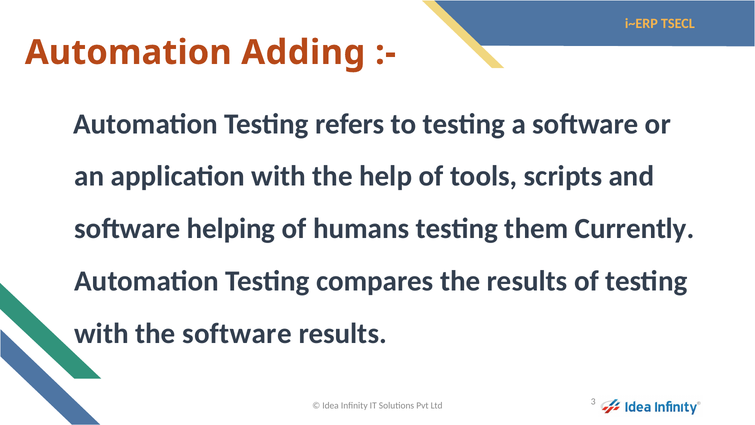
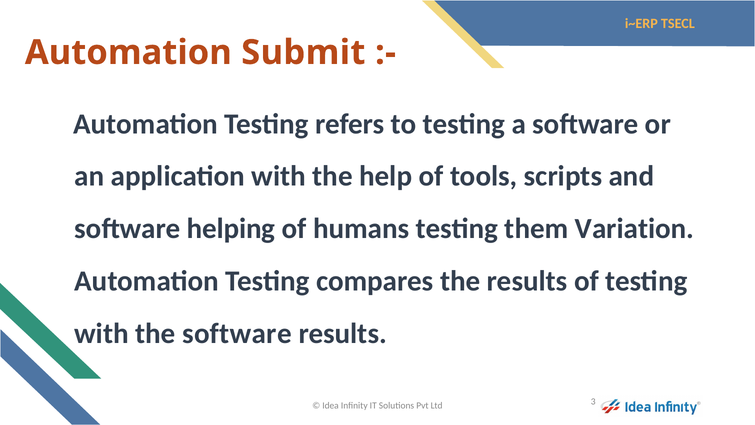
Adding: Adding -> Submit (303, 52)
Currently: Currently -> Variation (635, 229)
